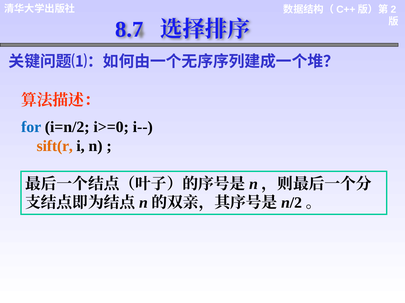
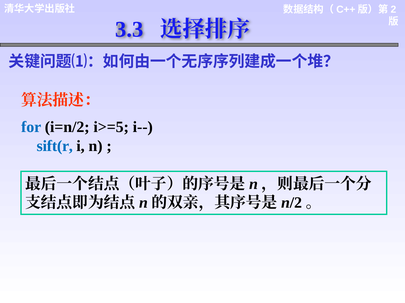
8.7: 8.7 -> 3.3 (129, 29)
i>=0: i>=0 -> i>=5 (111, 127)
sift(r colour: orange -> blue (55, 146)
